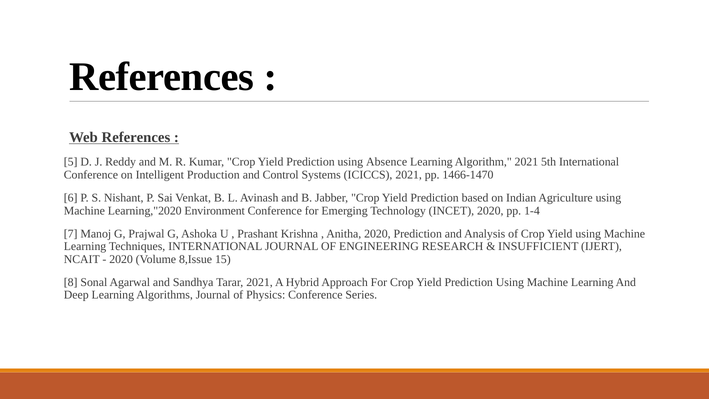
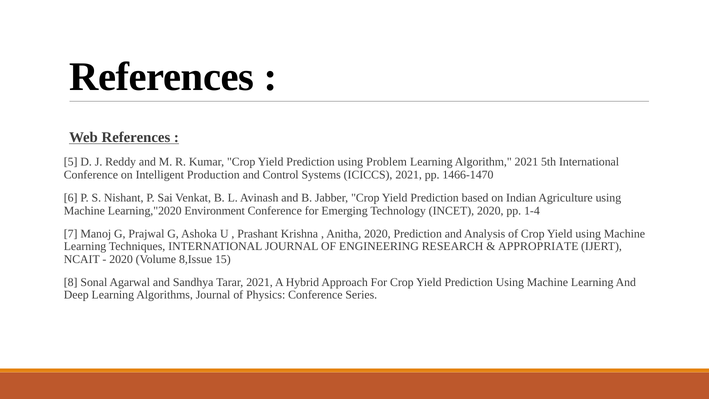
Absence: Absence -> Problem (387, 162)
INSUFFICIENT: INSUFFICIENT -> APPROPRIATE (538, 246)
